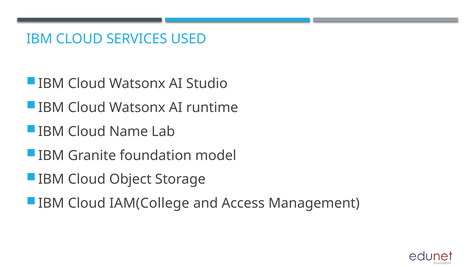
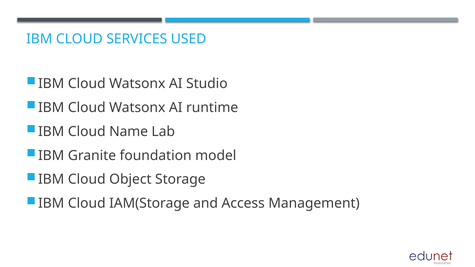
IAM(College: IAM(College -> IAM(Storage (149, 204)
